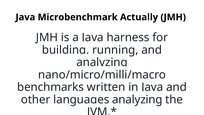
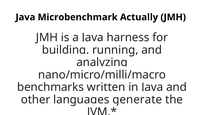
analyzing: analyzing -> generate (137, 99)
